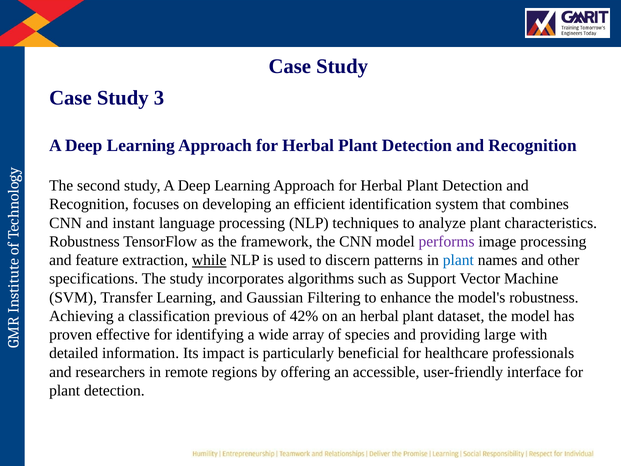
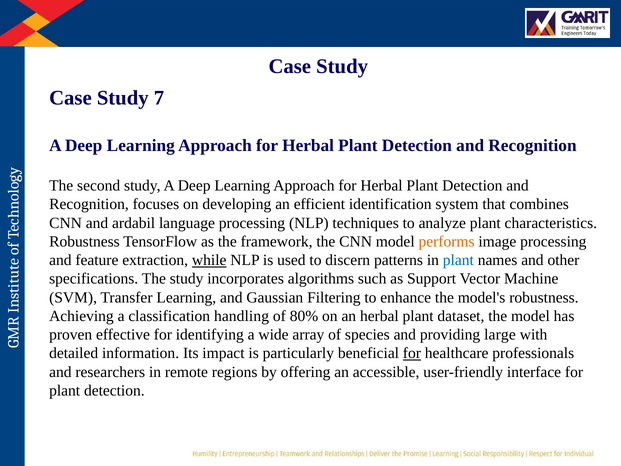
3: 3 -> 7 (159, 98)
instant: instant -> ardabil (134, 223)
performs colour: purple -> orange (447, 241)
previous: previous -> handling (242, 316)
42%: 42% -> 80% (304, 316)
for underline: none -> present (412, 353)
